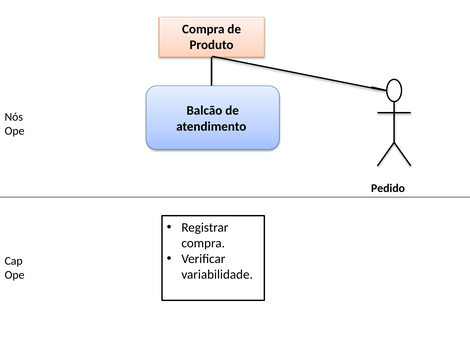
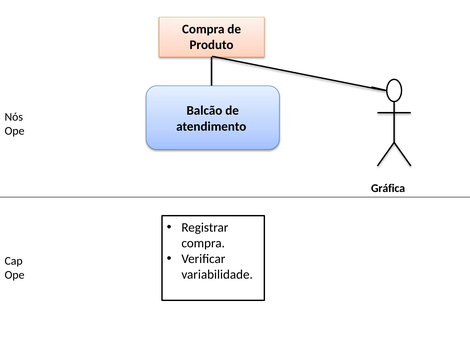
Pedido: Pedido -> Gráfica (388, 188)
